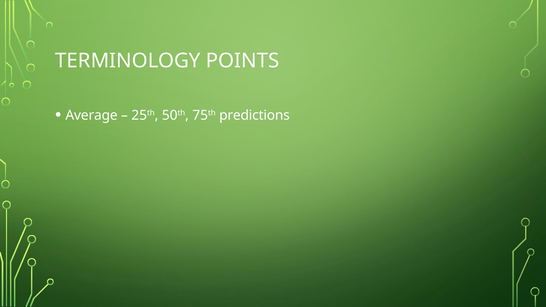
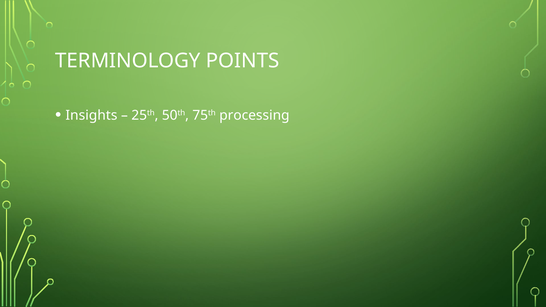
Average: Average -> Insights (91, 115)
predictions: predictions -> processing (254, 115)
